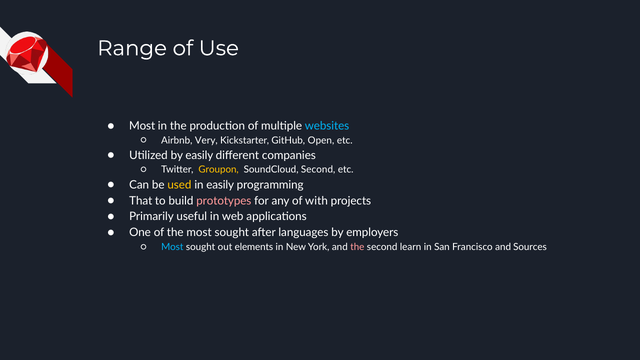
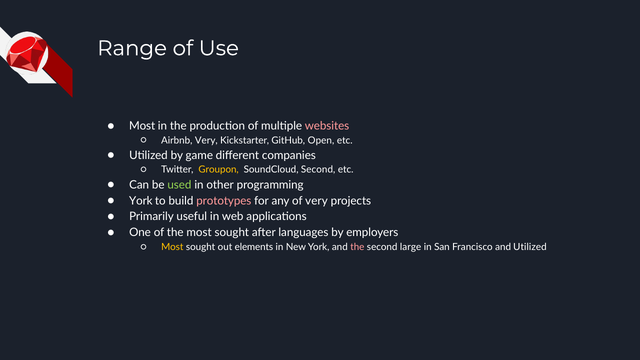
websites colour: light blue -> pink (327, 126)
by easily: easily -> game (199, 155)
used colour: yellow -> light green (179, 185)
in easily: easily -> other (220, 185)
That: That -> York (141, 201)
of with: with -> very (316, 201)
Most colour: light blue -> yellow (172, 247)
learn: learn -> large (411, 247)
and Sources: Sources -> Utilized (530, 247)
